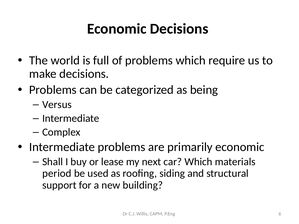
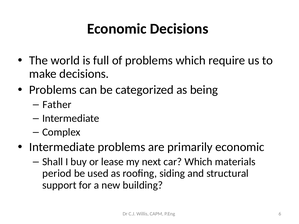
Versus: Versus -> Father (57, 105)
